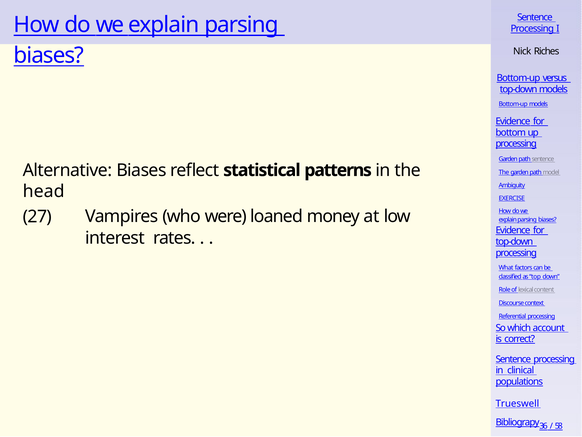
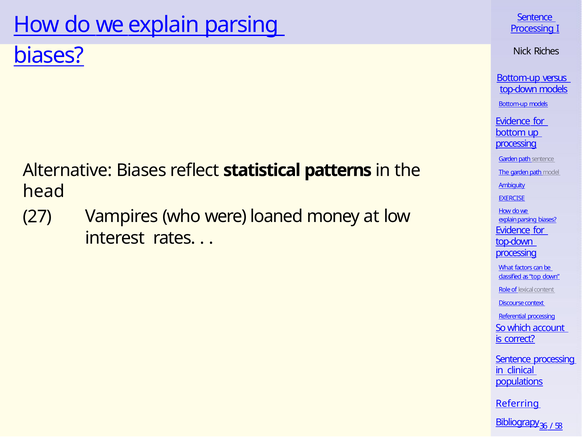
Trueswell: Trueswell -> Referring (517, 403)
